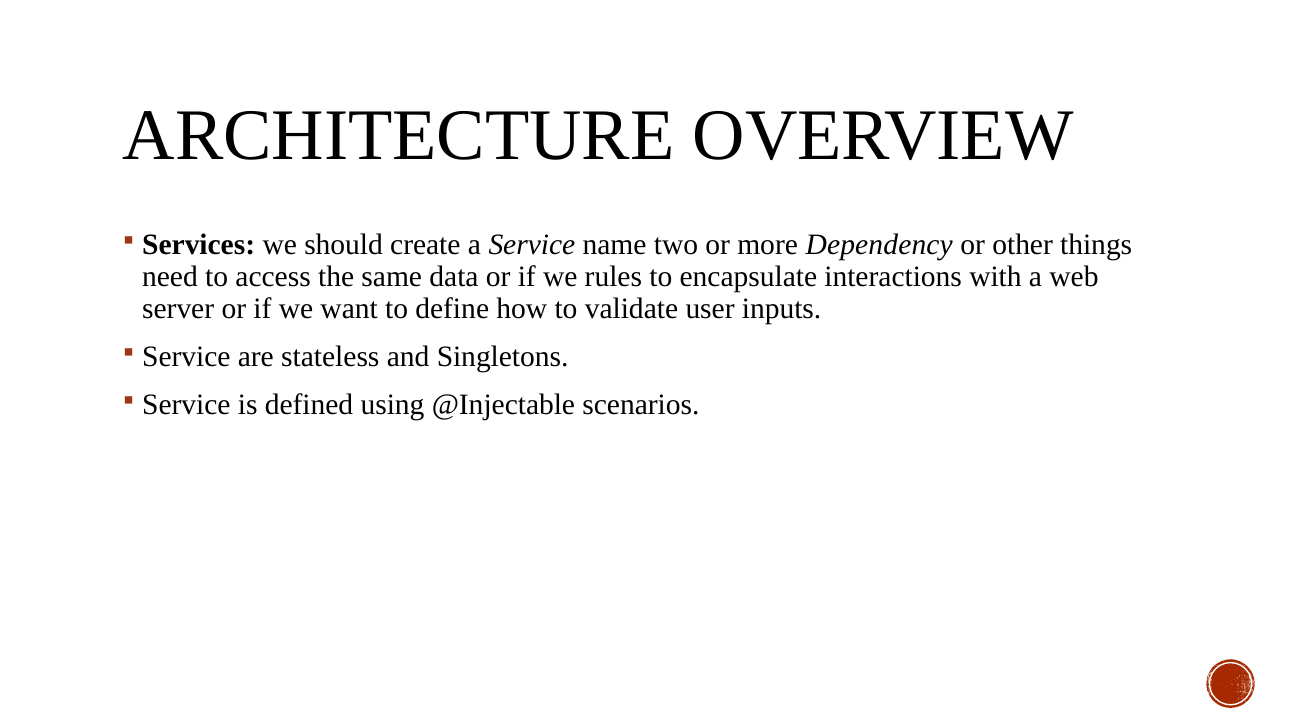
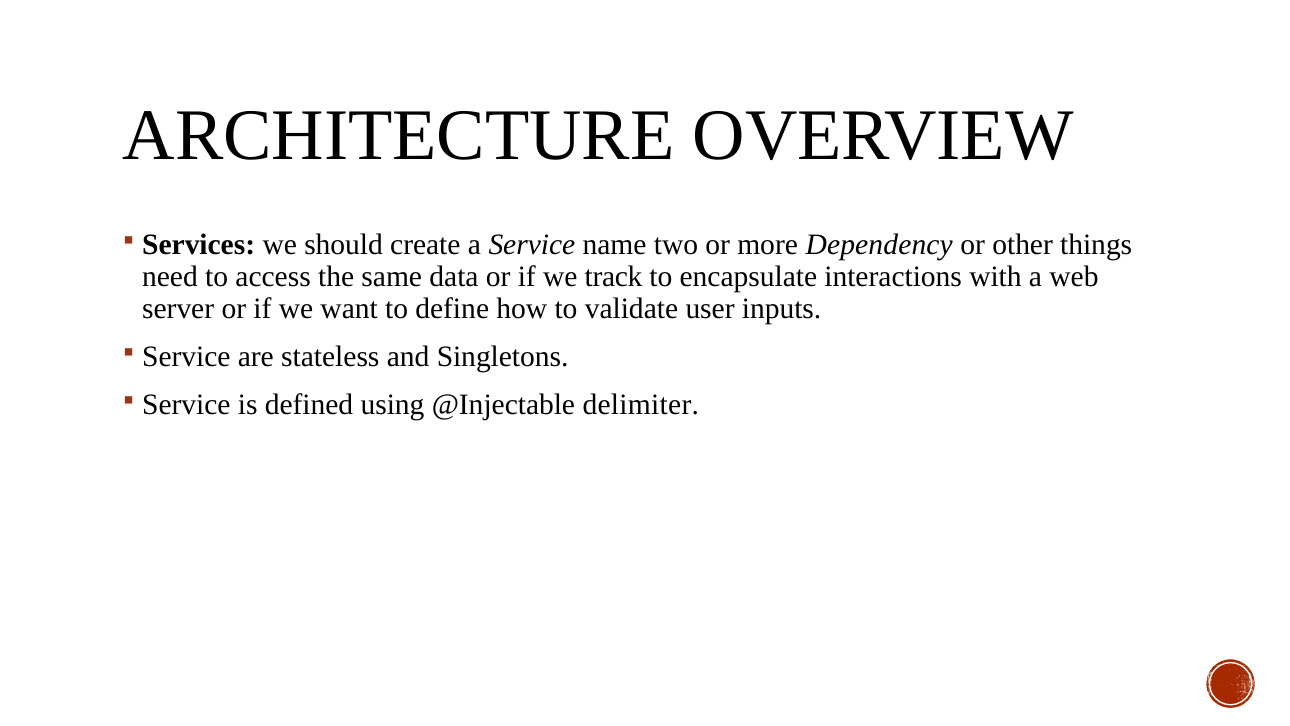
rules: rules -> track (614, 277)
scenarios: scenarios -> delimiter (641, 405)
